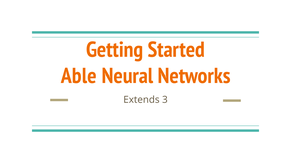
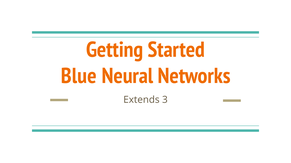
Able: Able -> Blue (79, 76)
